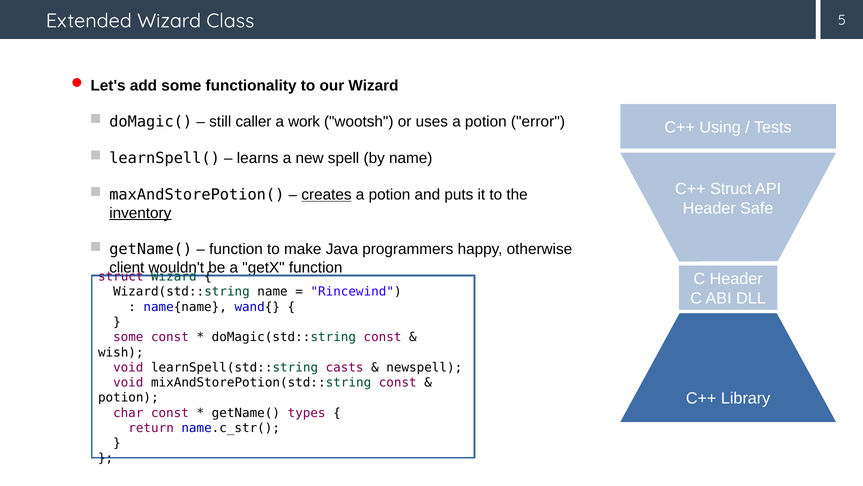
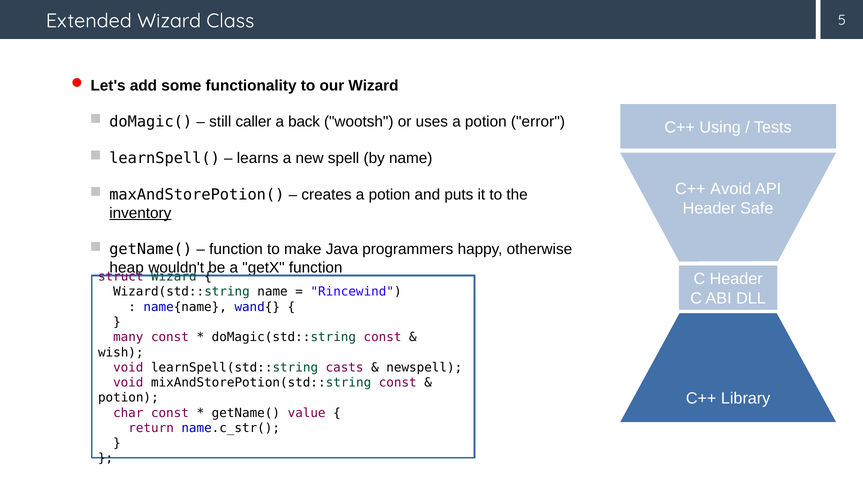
work: work -> back (304, 122)
C++ Struct: Struct -> Avoid (731, 189)
creates underline: present -> none (327, 194)
client: client -> heap (127, 267)
some: some -> many (128, 337)
types: types -> value (307, 412)
